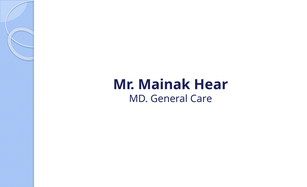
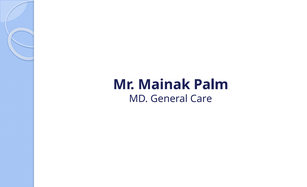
Hear: Hear -> Palm (211, 85)
